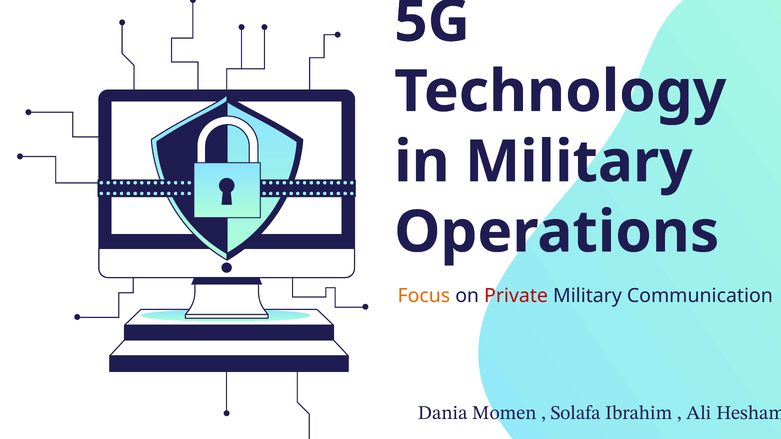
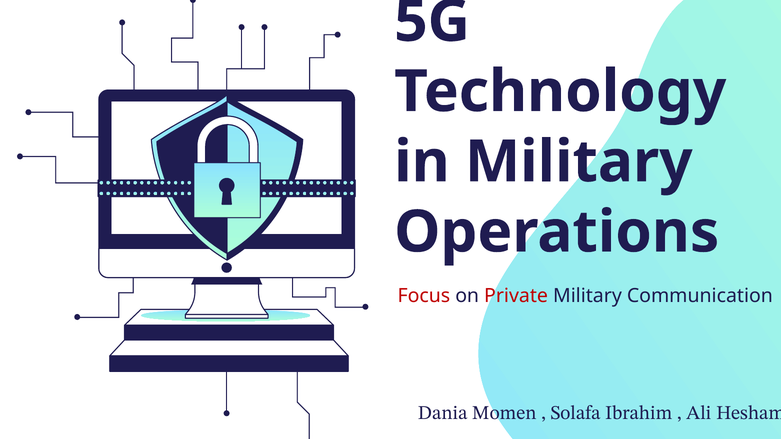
Focus colour: orange -> red (424, 296)
